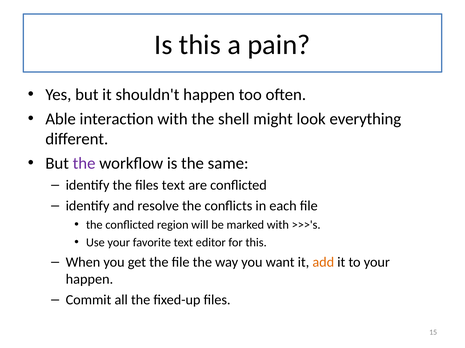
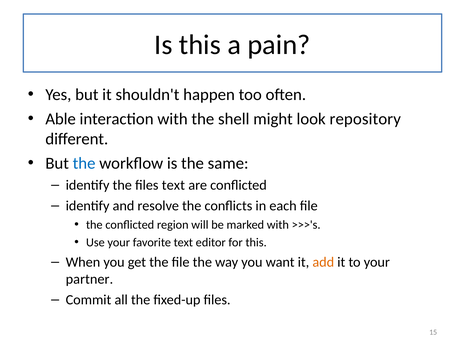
everything: everything -> repository (365, 119)
the colour: purple -> blue (84, 164)
happen: happen -> partner (89, 280)
